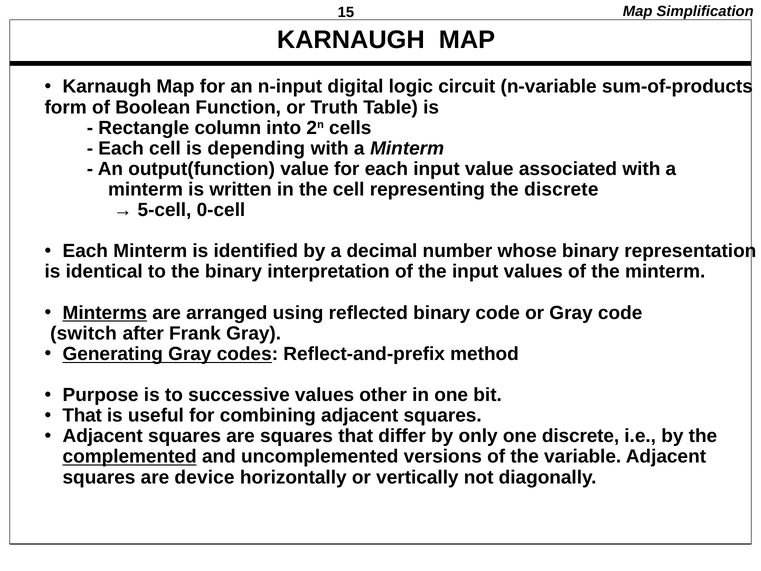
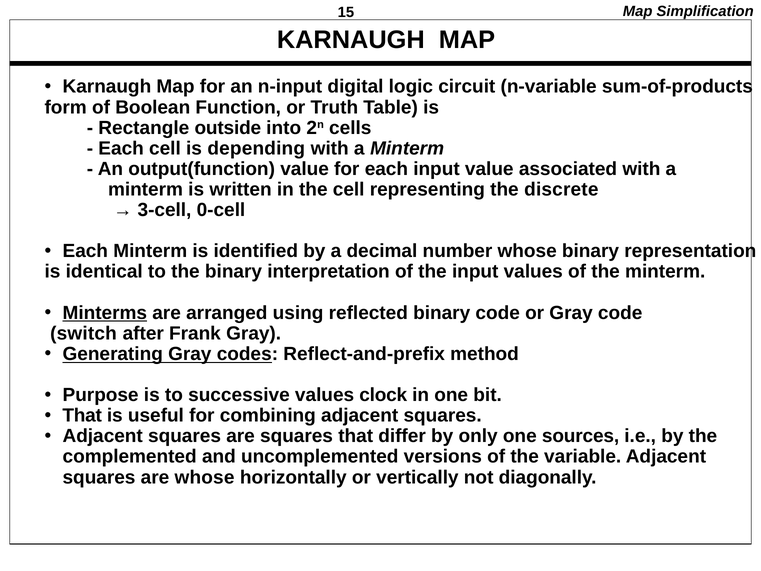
column: column -> outside (228, 128)
5-cell: 5-cell -> 3-cell (164, 210)
other: other -> clock (383, 395)
one discrete: discrete -> sources (581, 436)
complemented underline: present -> none (130, 456)
are device: device -> whose (205, 477)
